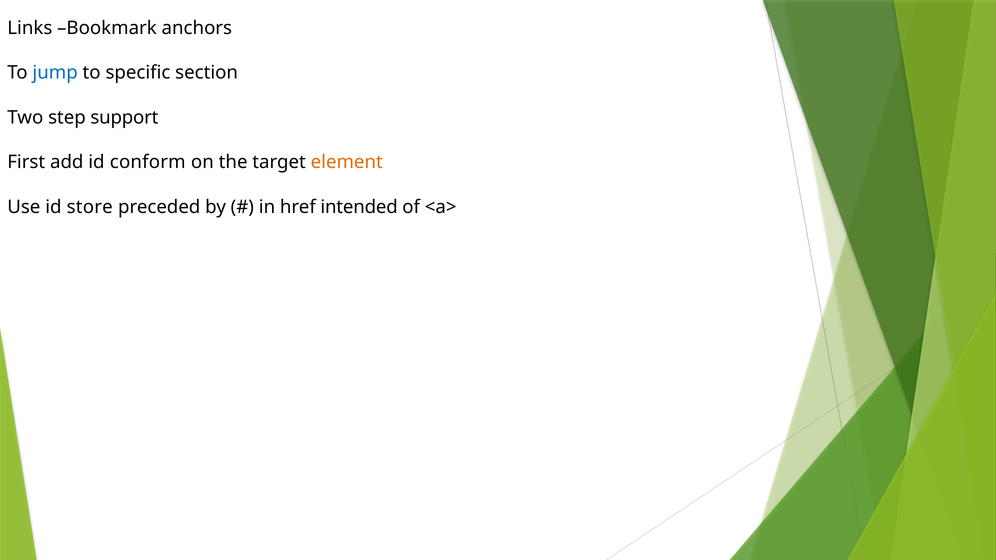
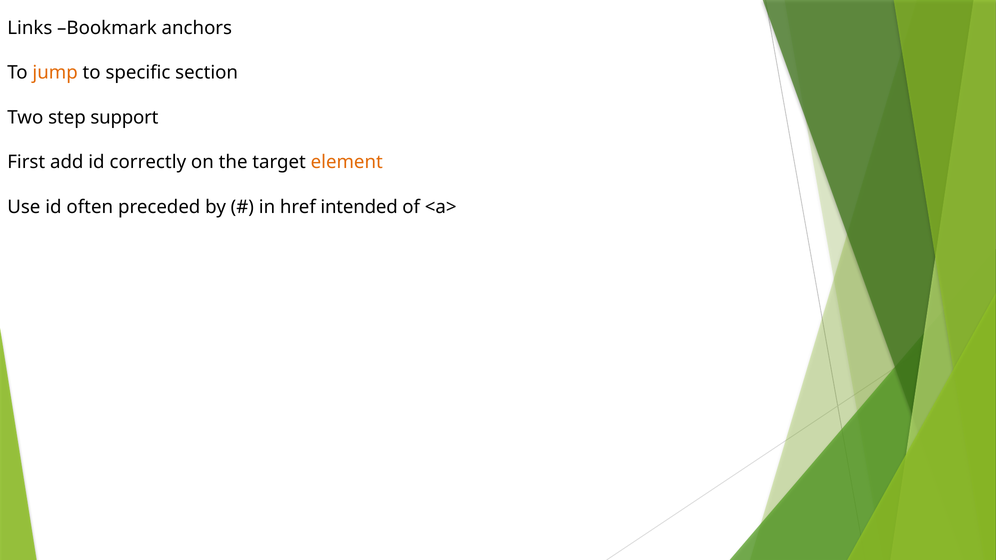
jump colour: blue -> orange (55, 73)
conform: conform -> correctly (148, 162)
store: store -> often (90, 207)
